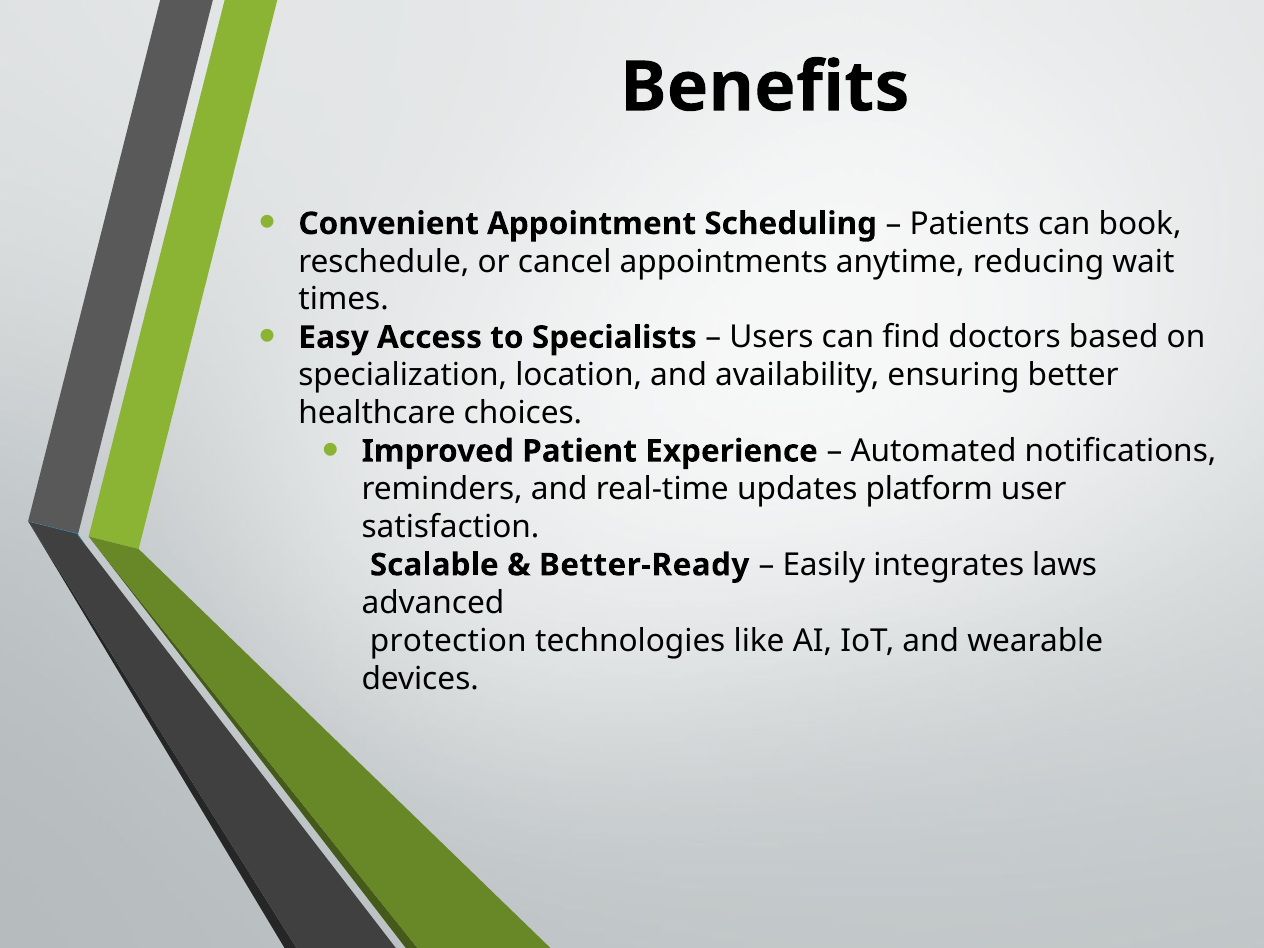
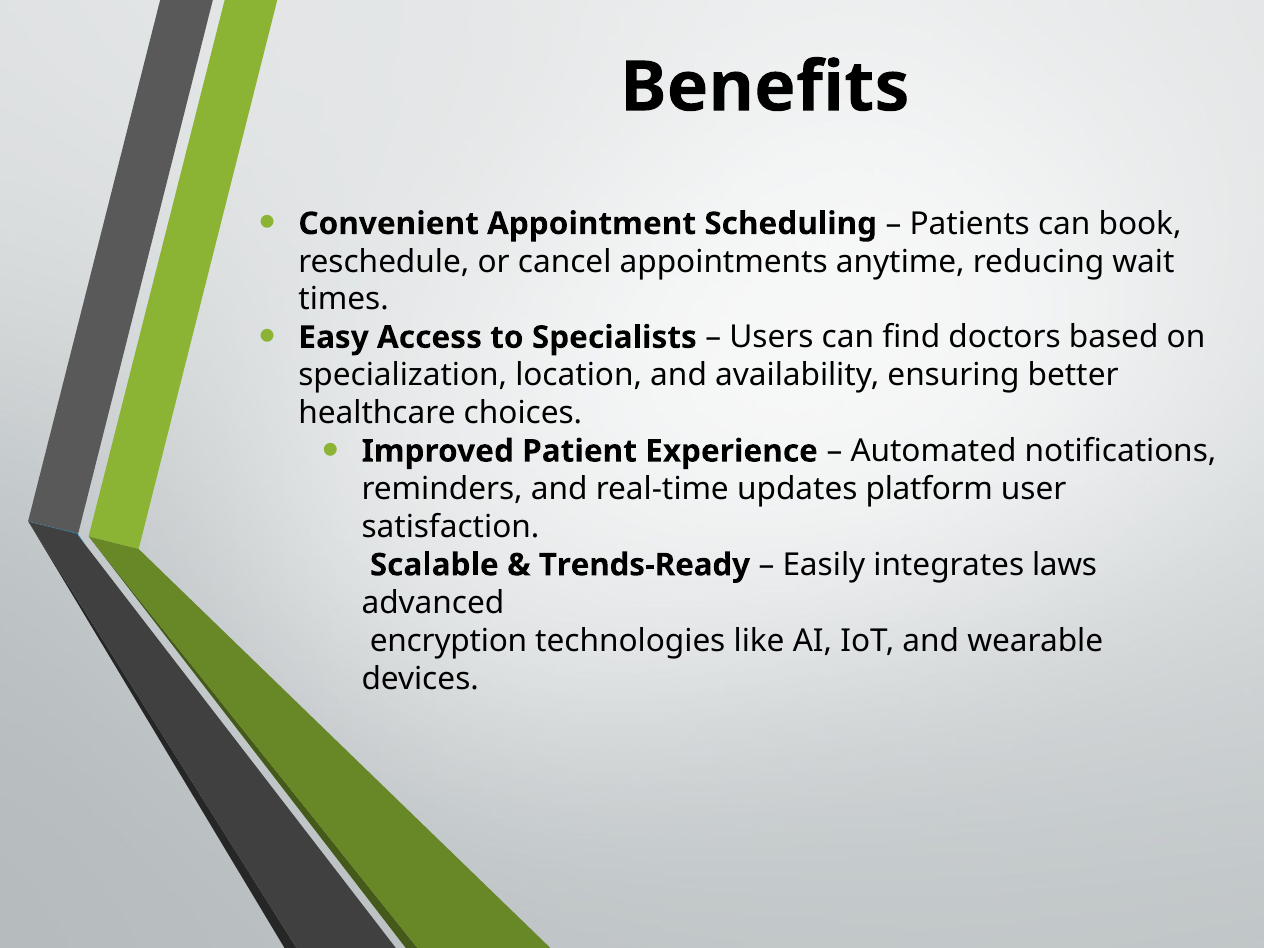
Better-Ready: Better-Ready -> Trends-Ready (644, 565)
protection: protection -> encryption (449, 641)
